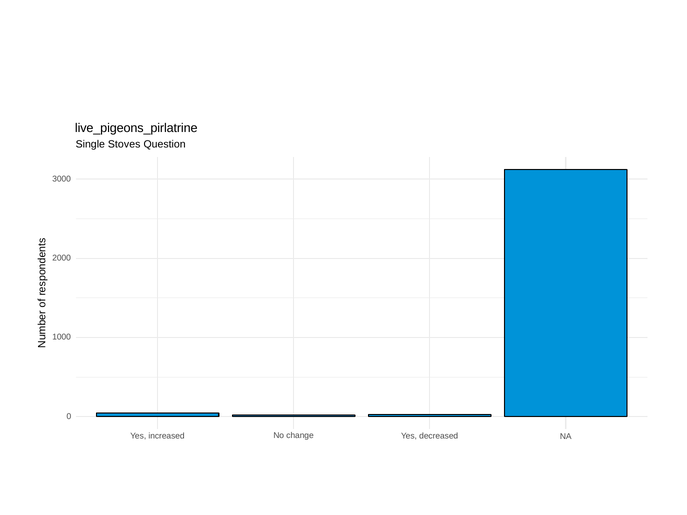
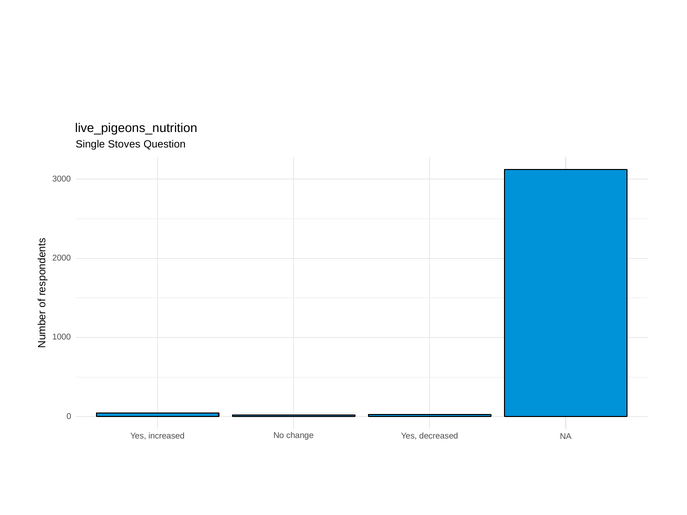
live_pigeons_pirlatrine: live_pigeons_pirlatrine -> live_pigeons_nutrition (136, 128)
